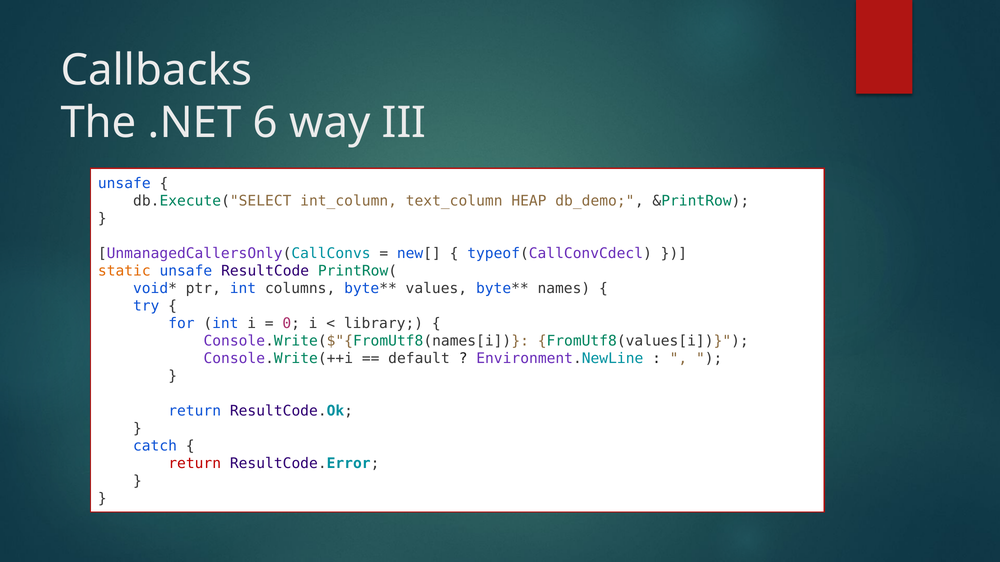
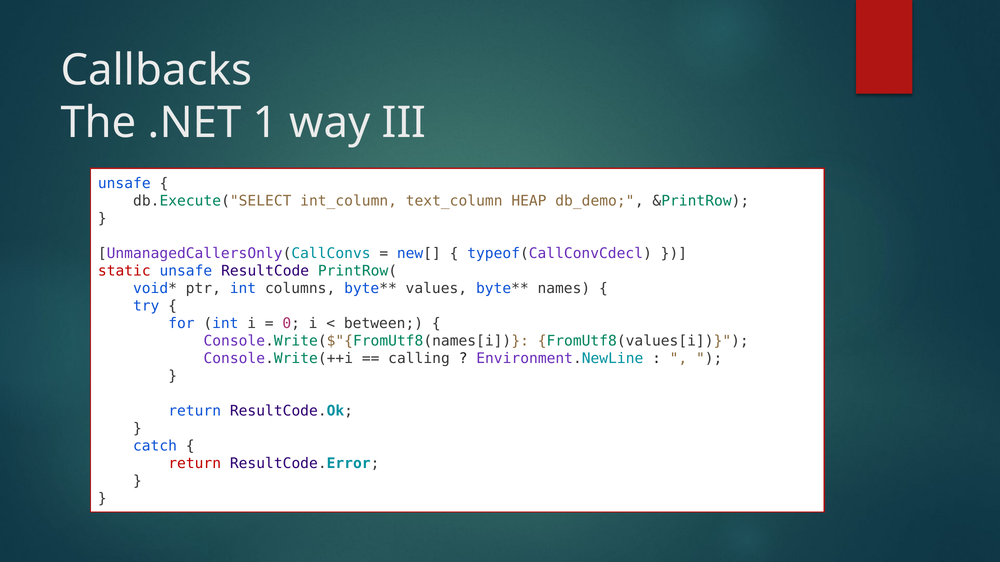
6: 6 -> 1 (265, 123)
static colour: orange -> red (124, 271)
library: library -> between (384, 324)
default: default -> calling (419, 359)
